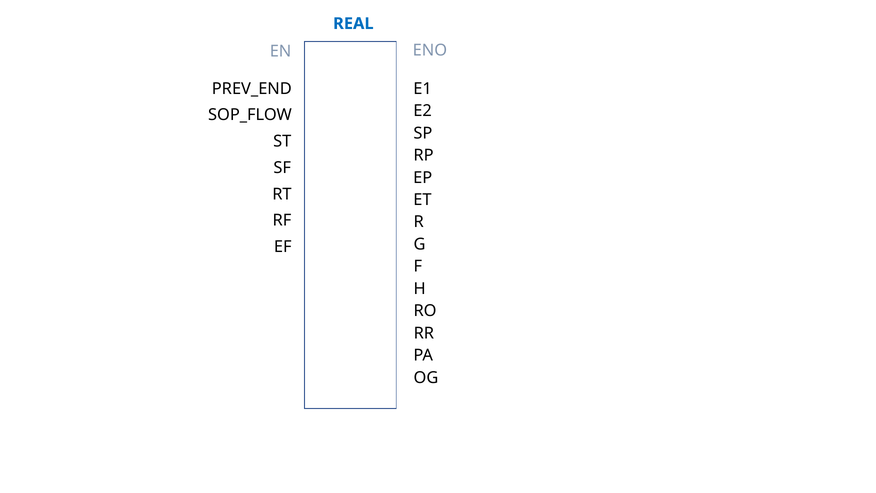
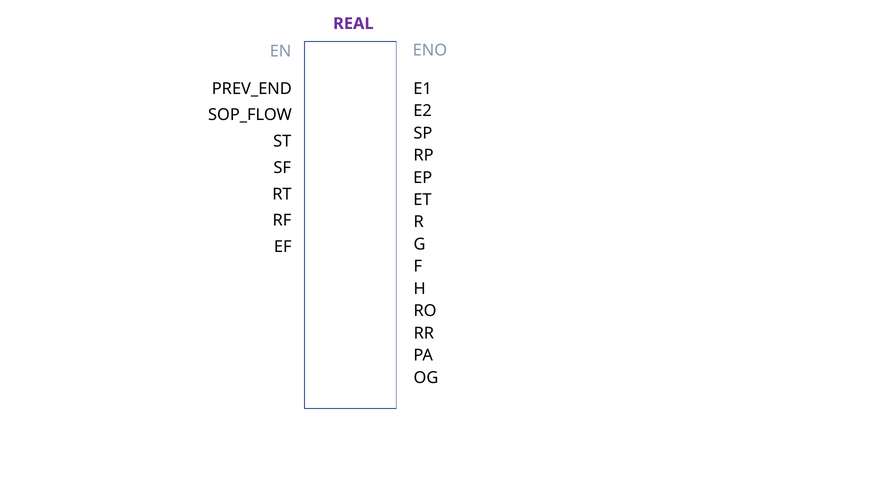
REAL colour: blue -> purple (353, 24)
